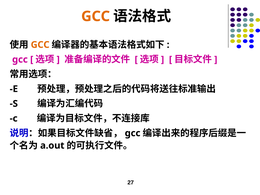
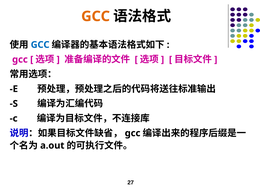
GCC colour: orange -> blue (40, 45)
